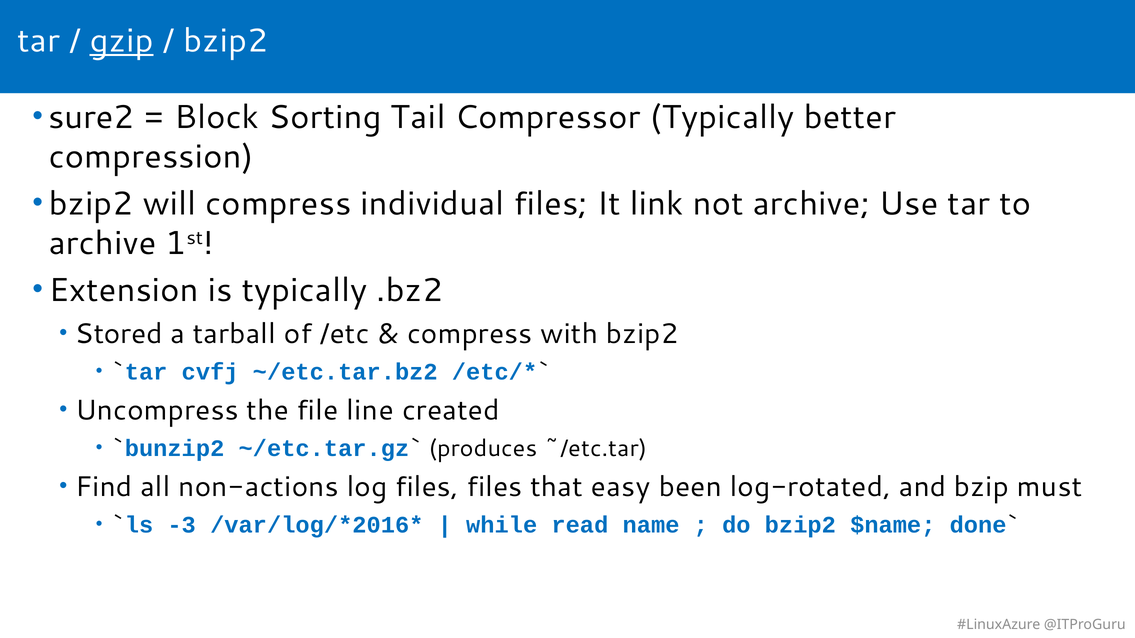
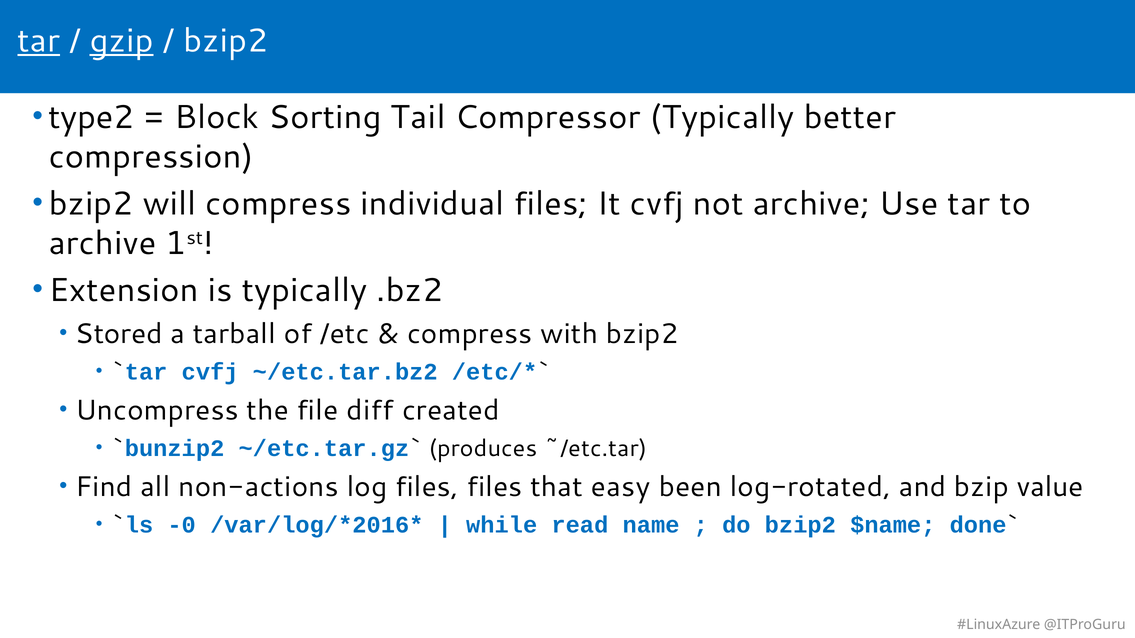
tar underline: none -> present (39, 41)
sure2: sure2 -> type2 (91, 117)
It link: link -> cvfj (657, 204)
line: line -> diff (370, 411)
must: must -> value (1050, 487)
-3: -3 -> -0 (182, 525)
